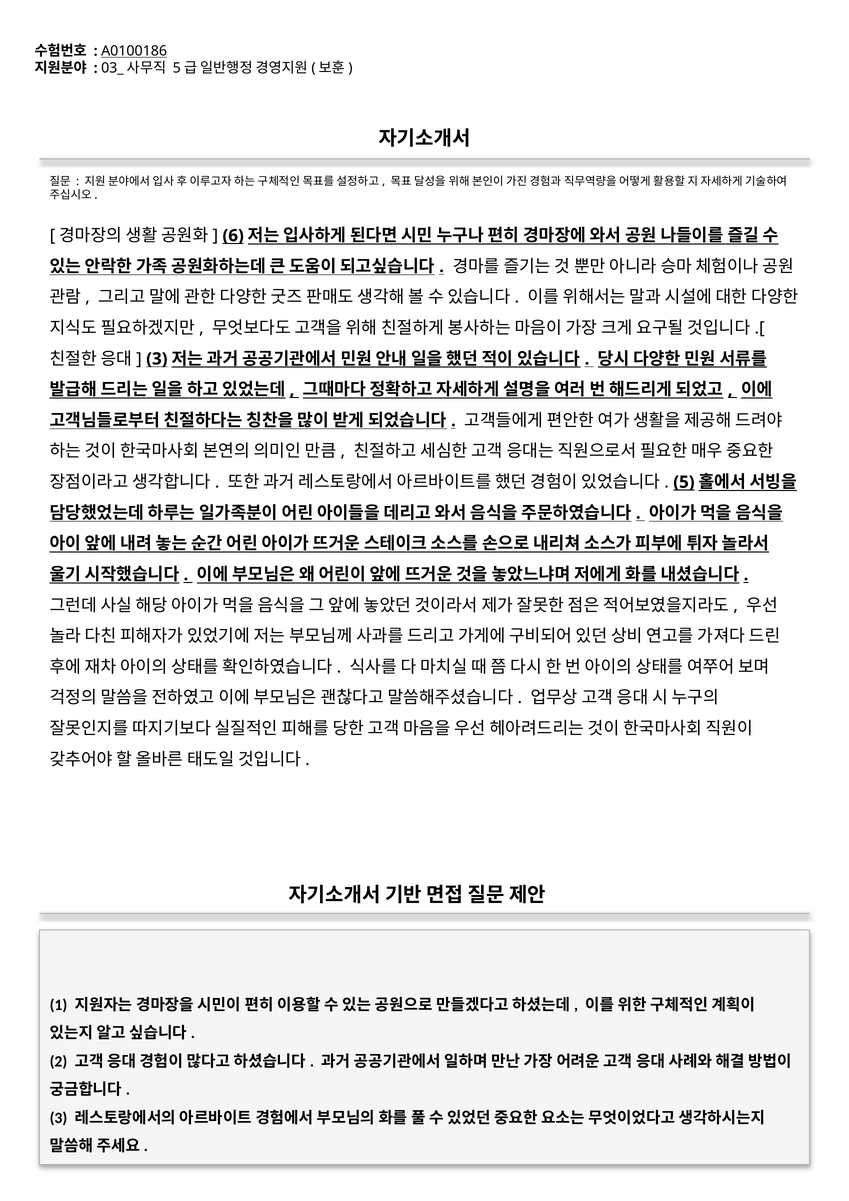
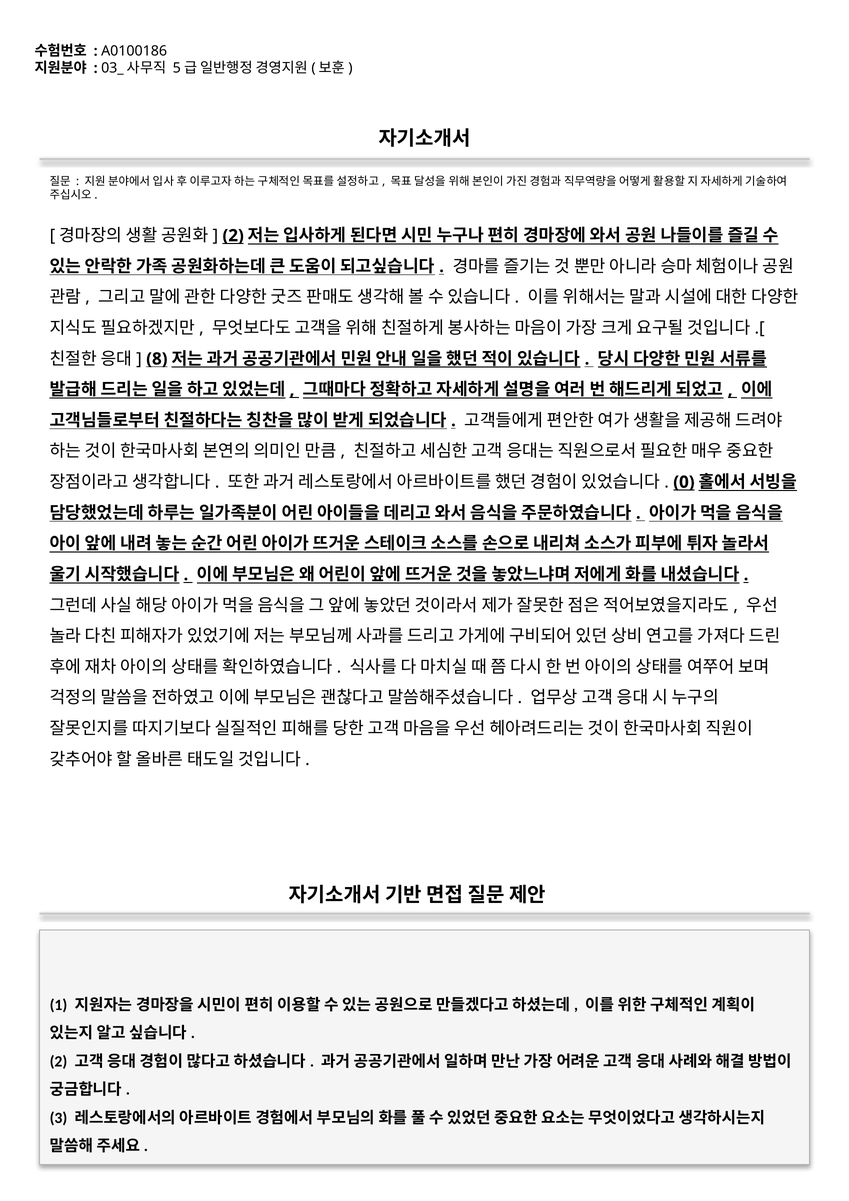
A0100186 underline: present -> none (134, 51)
6: 6 -> 2 (233, 236)
3: 3 -> 8 (157, 359)
5: 5 -> 0 (684, 482)
